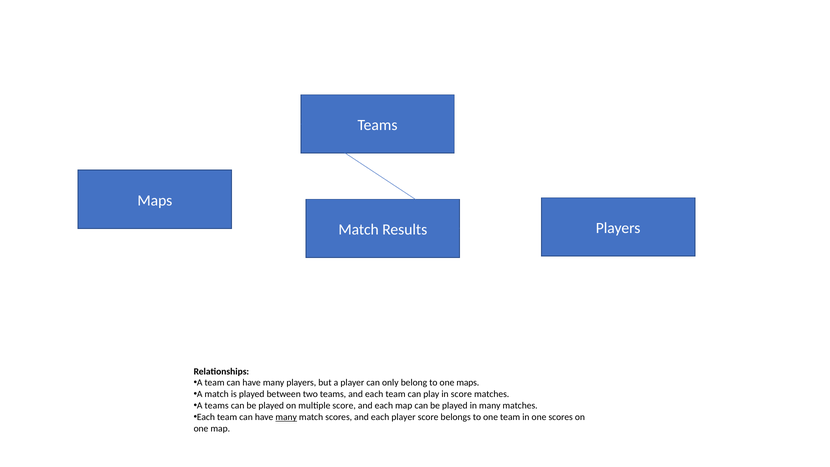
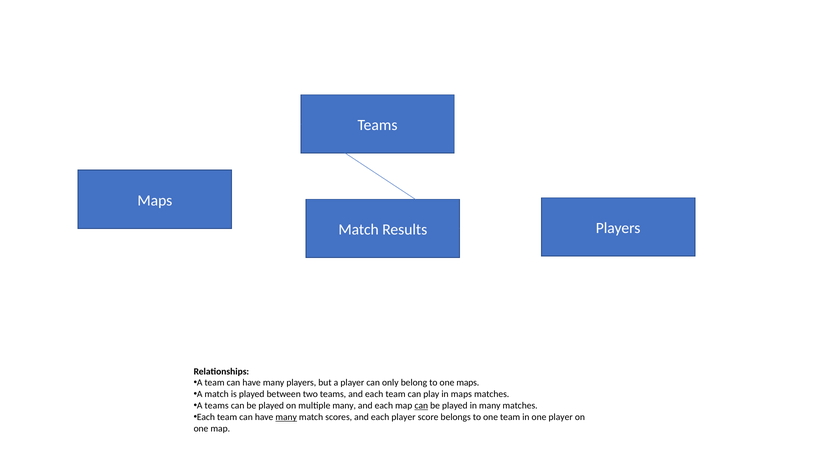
in score: score -> maps (461, 394)
multiple score: score -> many (344, 406)
can underline: none -> present (421, 406)
one scores: scores -> player (561, 417)
